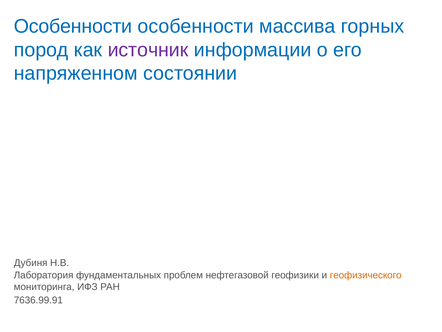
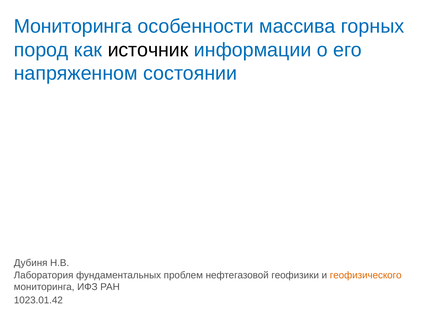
Особенности: Особенности -> Мониторинга (73, 26)
источник colour: purple -> black (148, 50)
7636.99.91: 7636.99.91 -> 1023.01.42 (38, 300)
